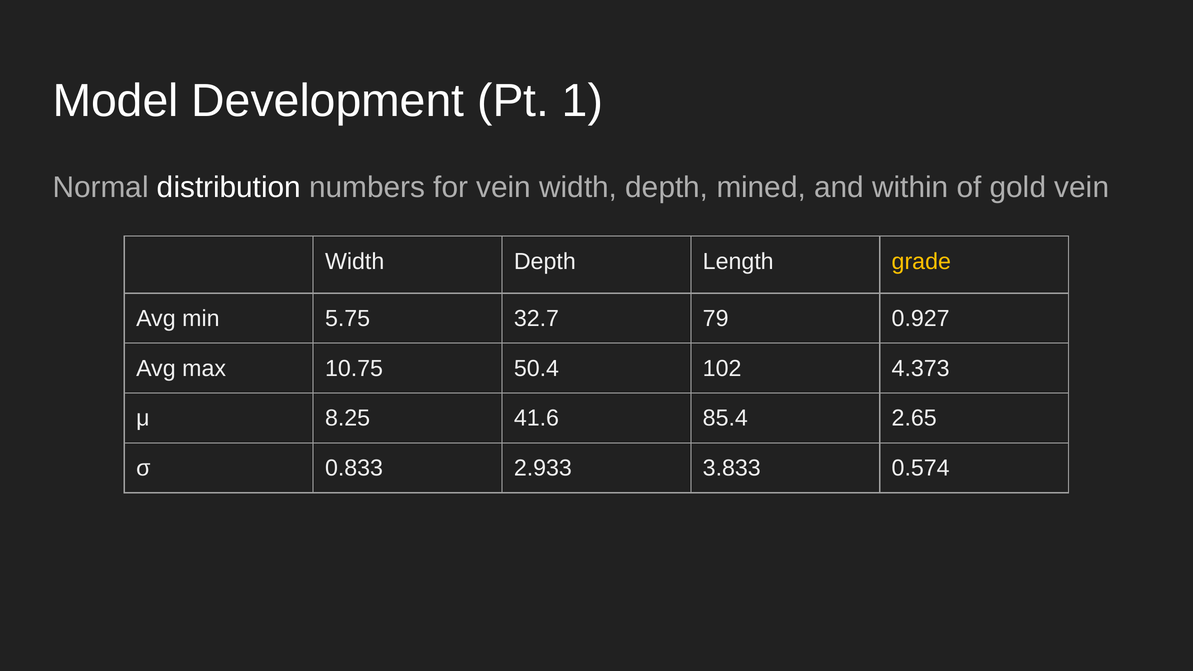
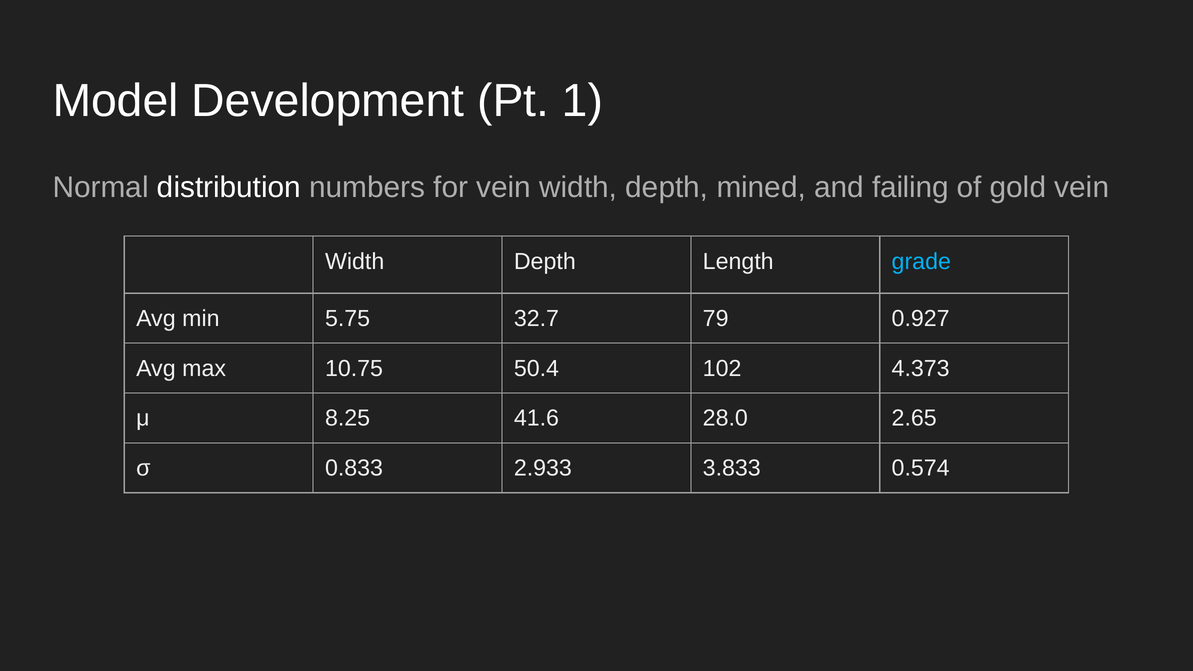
within: within -> failing (910, 188)
grade colour: yellow -> light blue (921, 261)
85.4: 85.4 -> 28.0 (725, 418)
